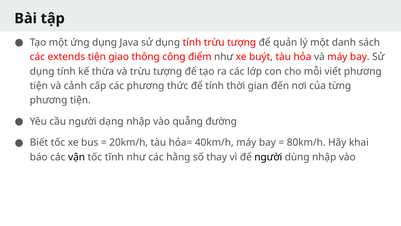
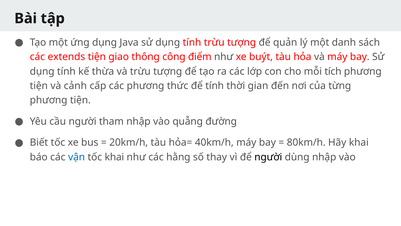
viết: viết -> tích (333, 71)
dạng: dạng -> tham (111, 121)
vận colour: black -> blue (77, 157)
tốc tĩnh: tĩnh -> khai (114, 157)
